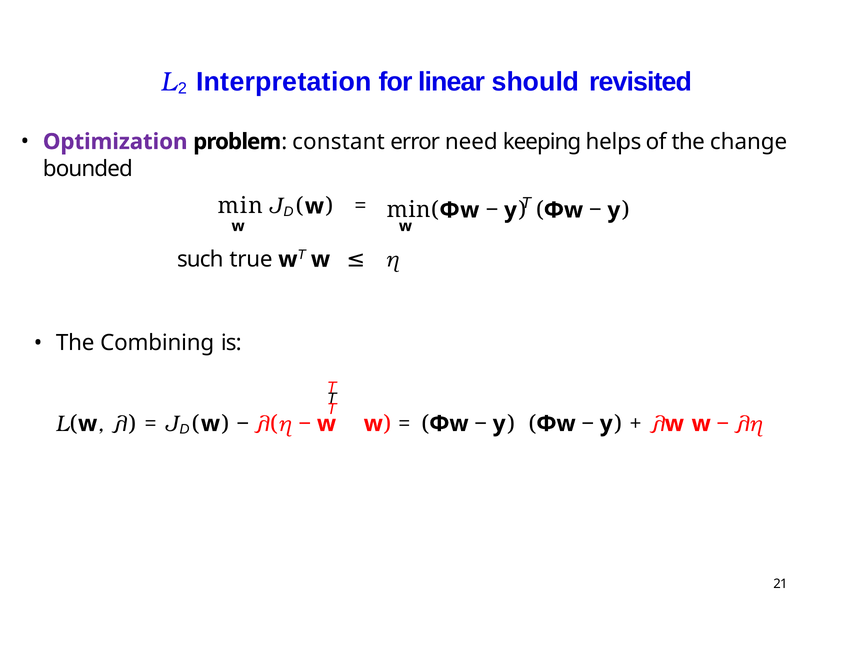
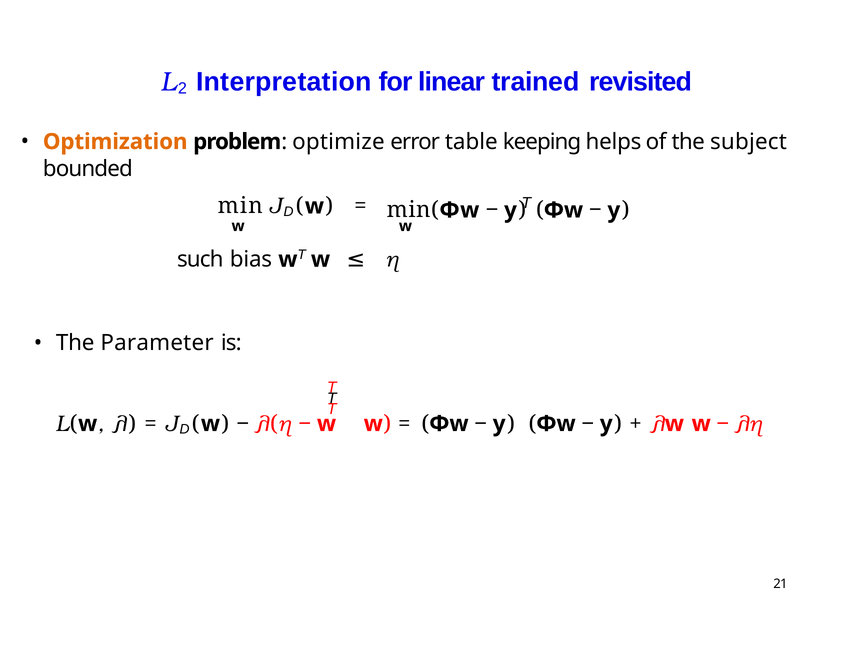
should: should -> trained (536, 82)
Optimization colour: purple -> orange (115, 142)
constant: constant -> optimize (338, 142)
need: need -> table (471, 142)
change: change -> subject (748, 142)
true: true -> bias (251, 259)
Combining: Combining -> Parameter (157, 343)
